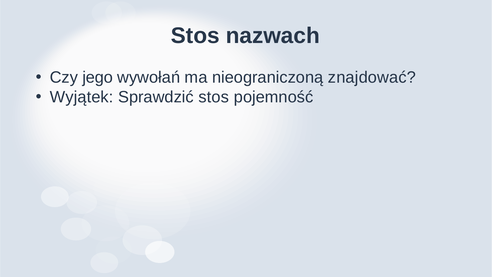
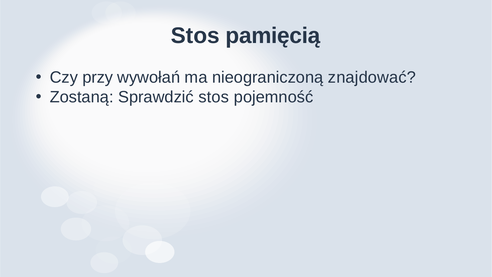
nazwach: nazwach -> pamięcią (273, 36)
jego: jego -> przy (98, 77)
Wyjątek: Wyjątek -> Zostaną (82, 97)
